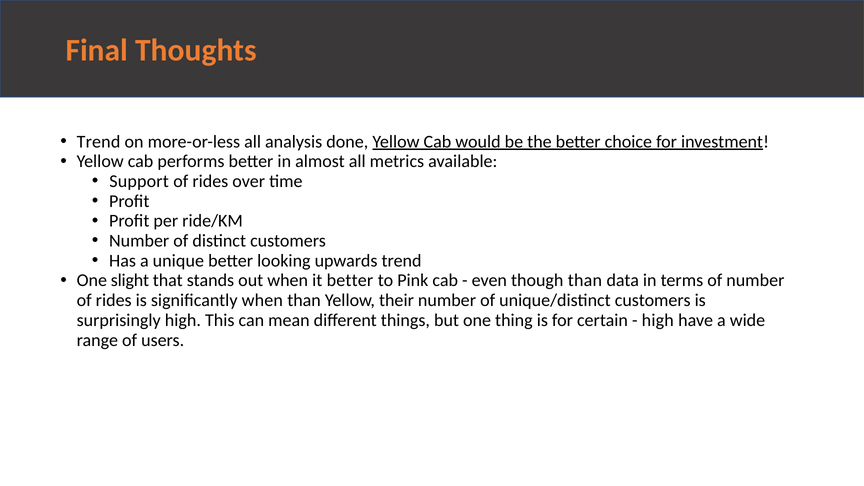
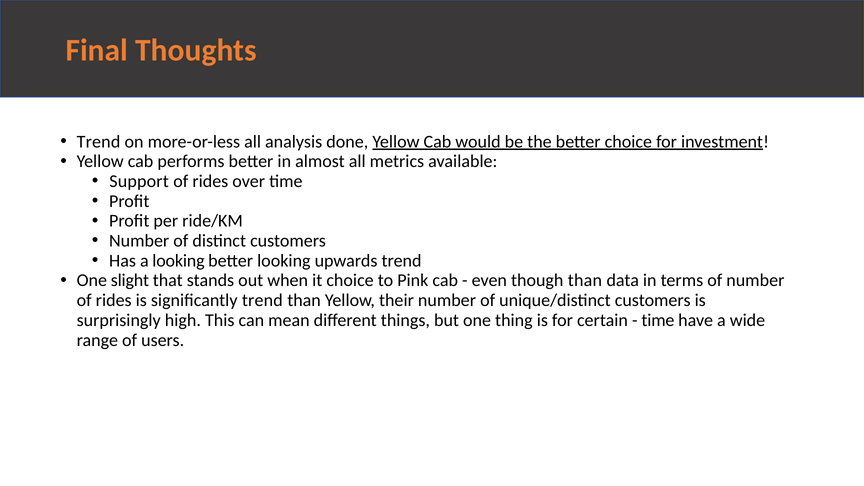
a unique: unique -> looking (178, 261)
it better: better -> choice (350, 281)
significantly when: when -> trend (262, 300)
high: high -> time (658, 320)
